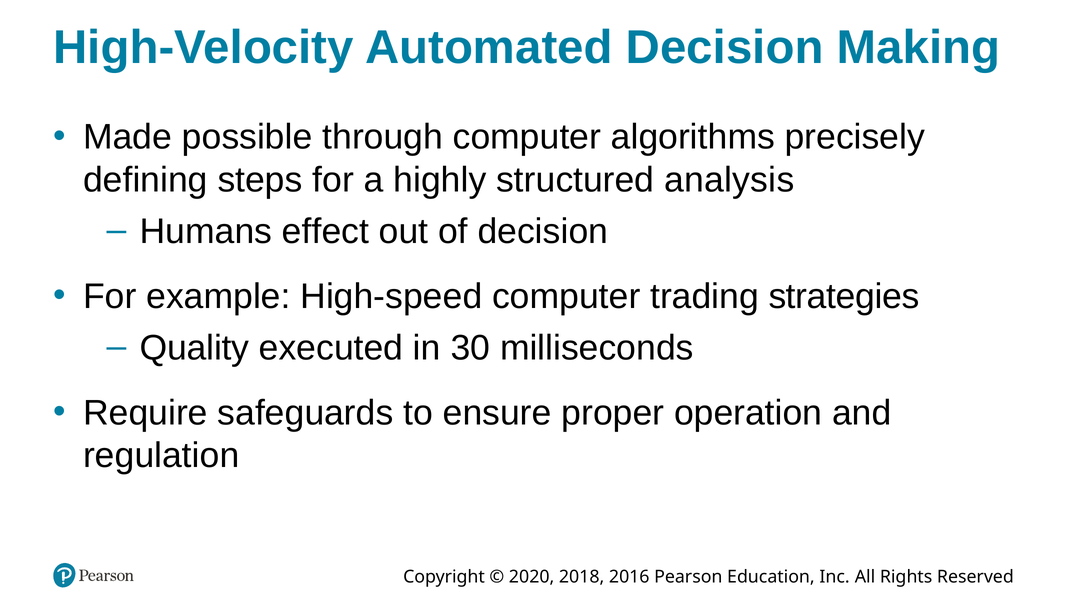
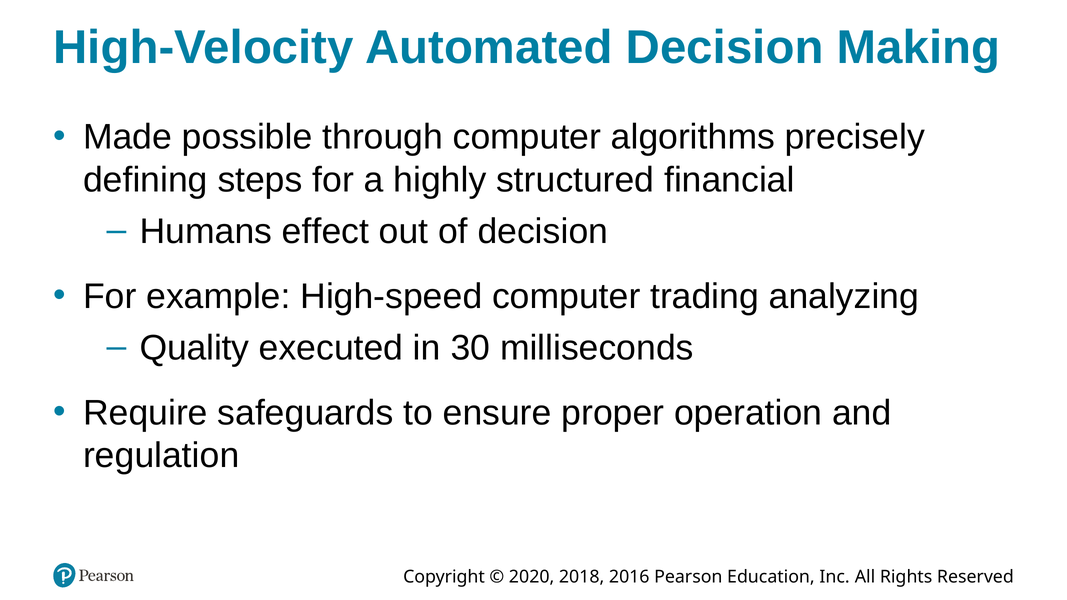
analysis: analysis -> financial (729, 180)
strategies: strategies -> analyzing (844, 296)
